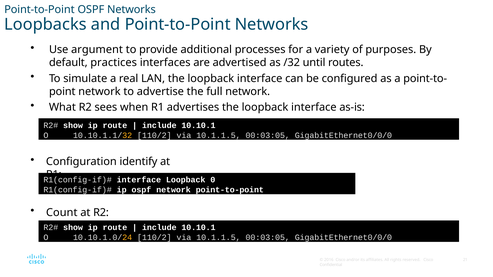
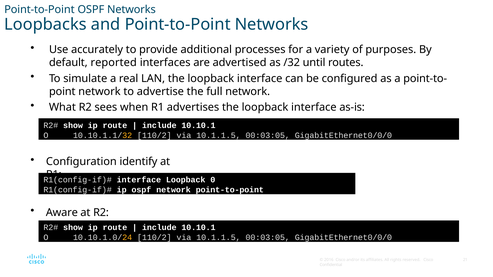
argument: argument -> accurately (97, 50)
practices: practices -> reported (114, 63)
Count: Count -> Aware (62, 213)
